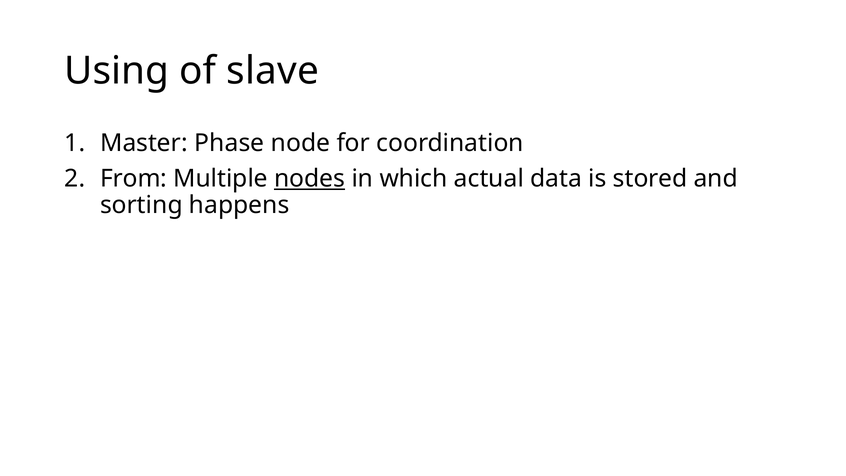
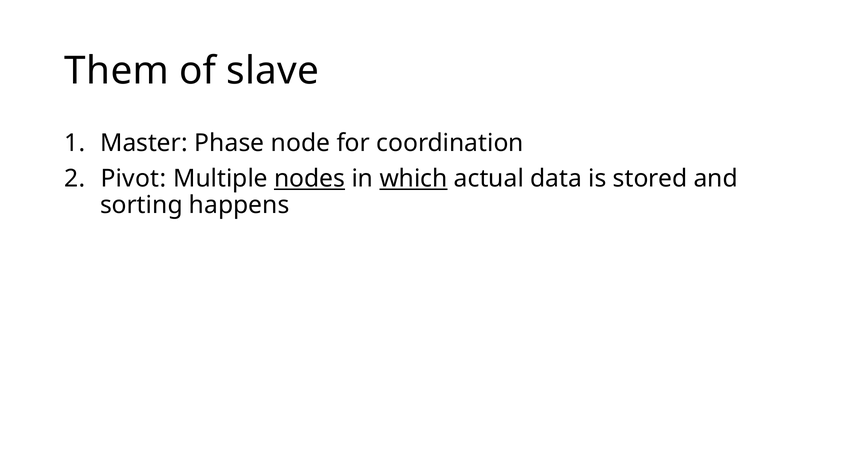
Using: Using -> Them (117, 71)
From: From -> Pivot (133, 179)
which underline: none -> present (414, 179)
